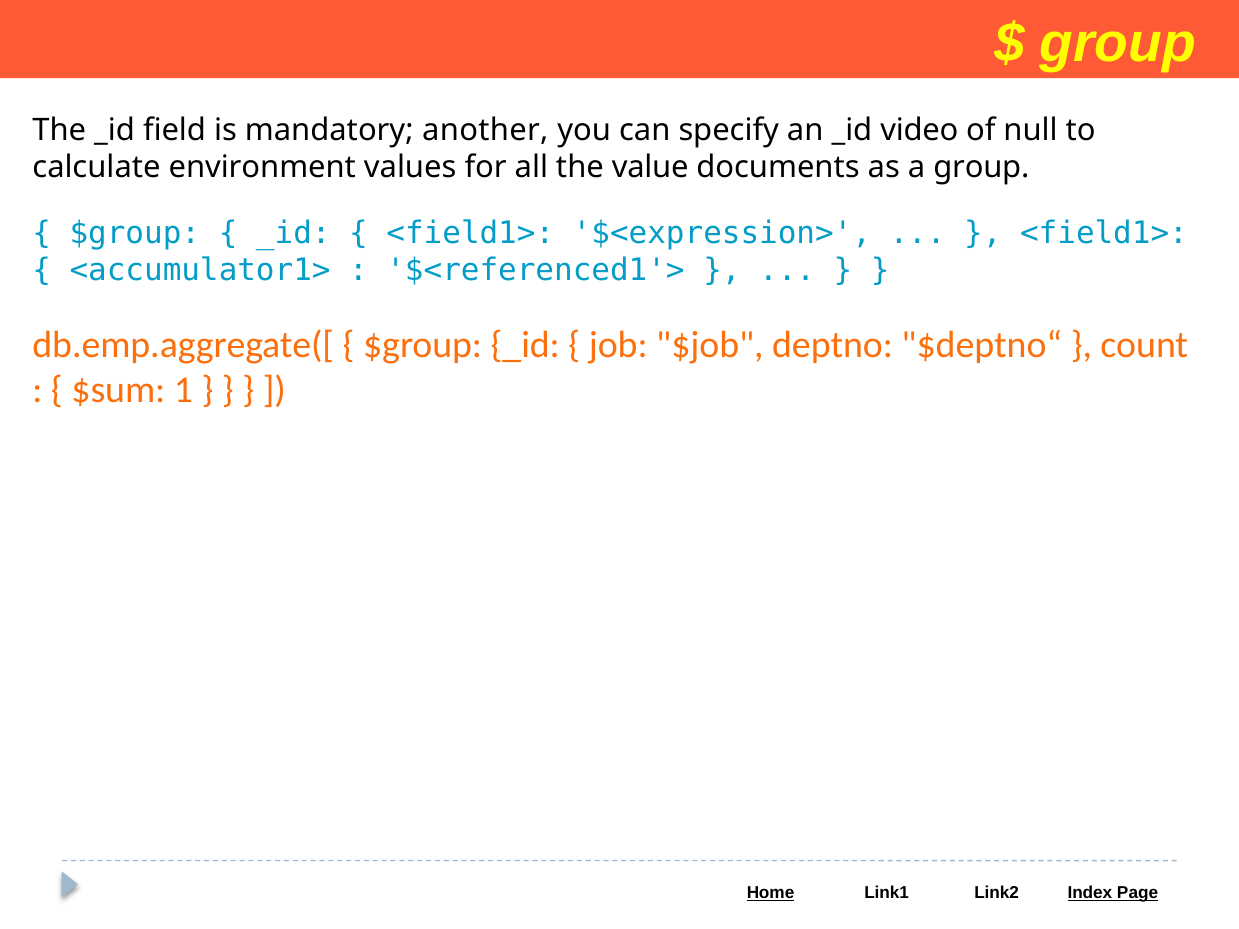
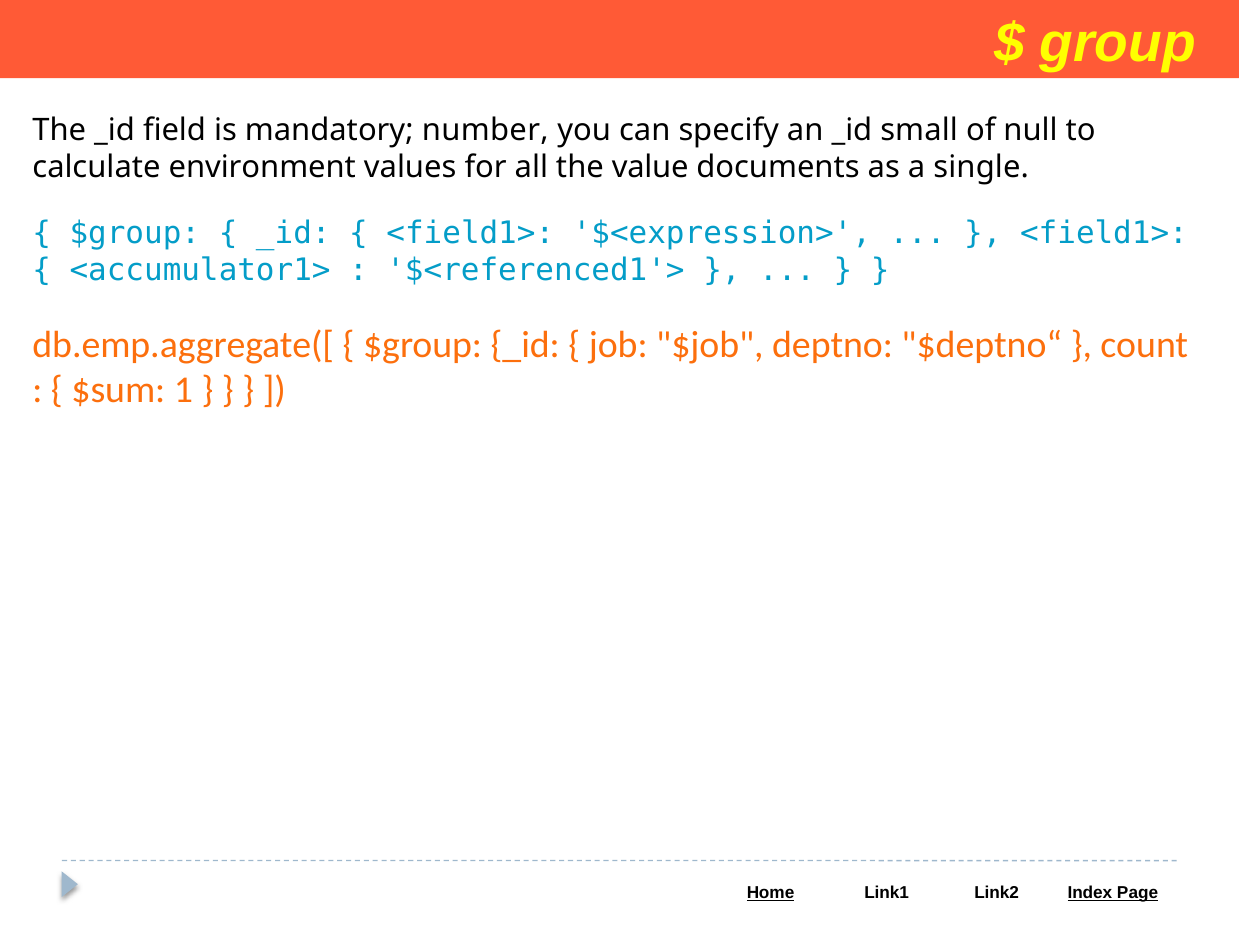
another: another -> number (485, 130)
video: video -> small (919, 130)
a group: group -> single (981, 167)
